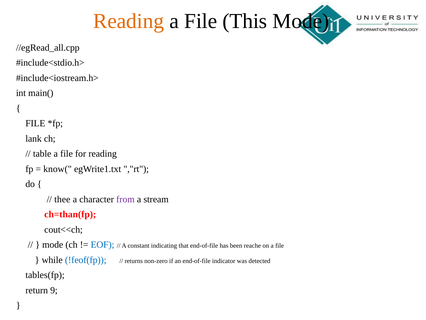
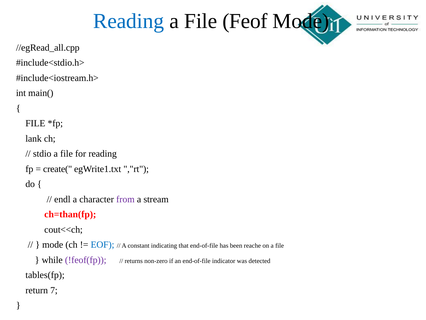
Reading colour: orange -> blue (129, 21)
This: This -> Feof (245, 21)
table: table -> stdio (42, 154)
know(: know( -> create( (58, 169)
thee: thee -> endl (62, 199)
!feof(fp colour: blue -> purple (86, 260)
9: 9 -> 7 (54, 290)
